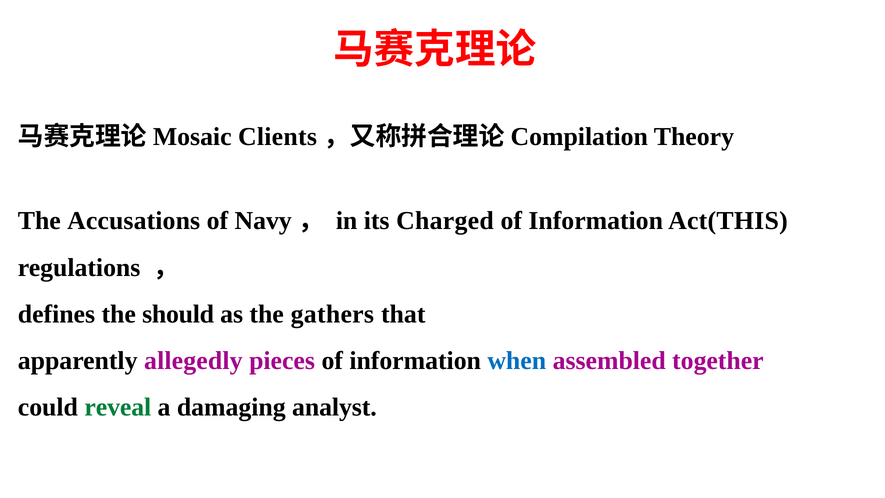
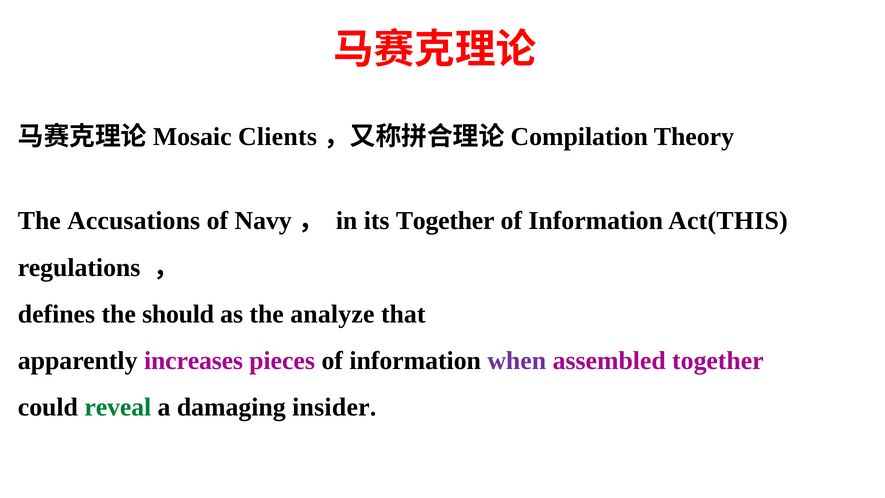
its Charged: Charged -> Together (445, 221)
gathers: gathers -> analyze (332, 314)
allegedly: allegedly -> increases (194, 360)
when colour: blue -> purple (517, 360)
analyst: analyst -> insider (334, 407)
